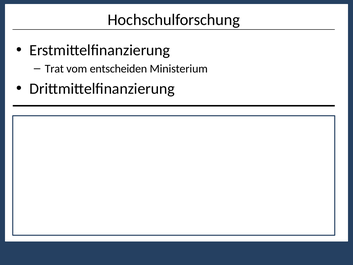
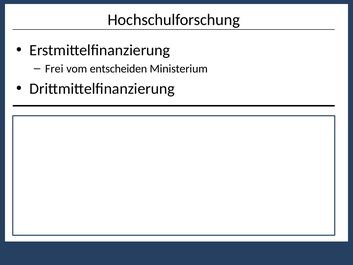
Trat: Trat -> Frei (54, 69)
